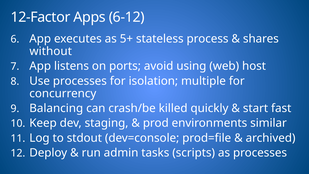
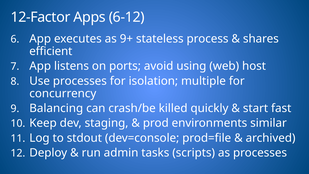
5+: 5+ -> 9+ (126, 39)
without: without -> efficient (51, 51)
